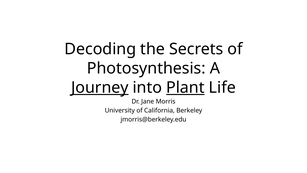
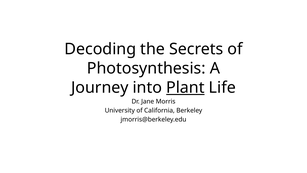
Journey underline: present -> none (100, 87)
